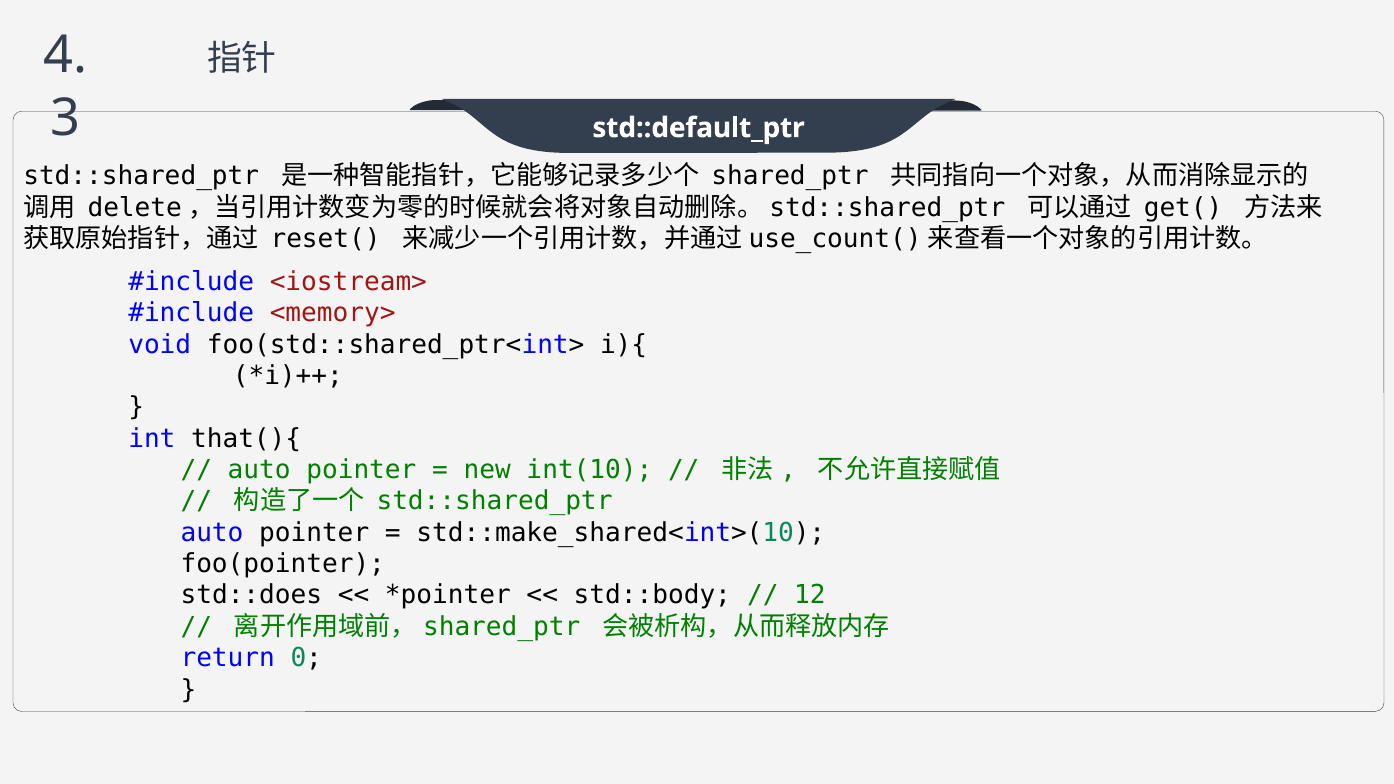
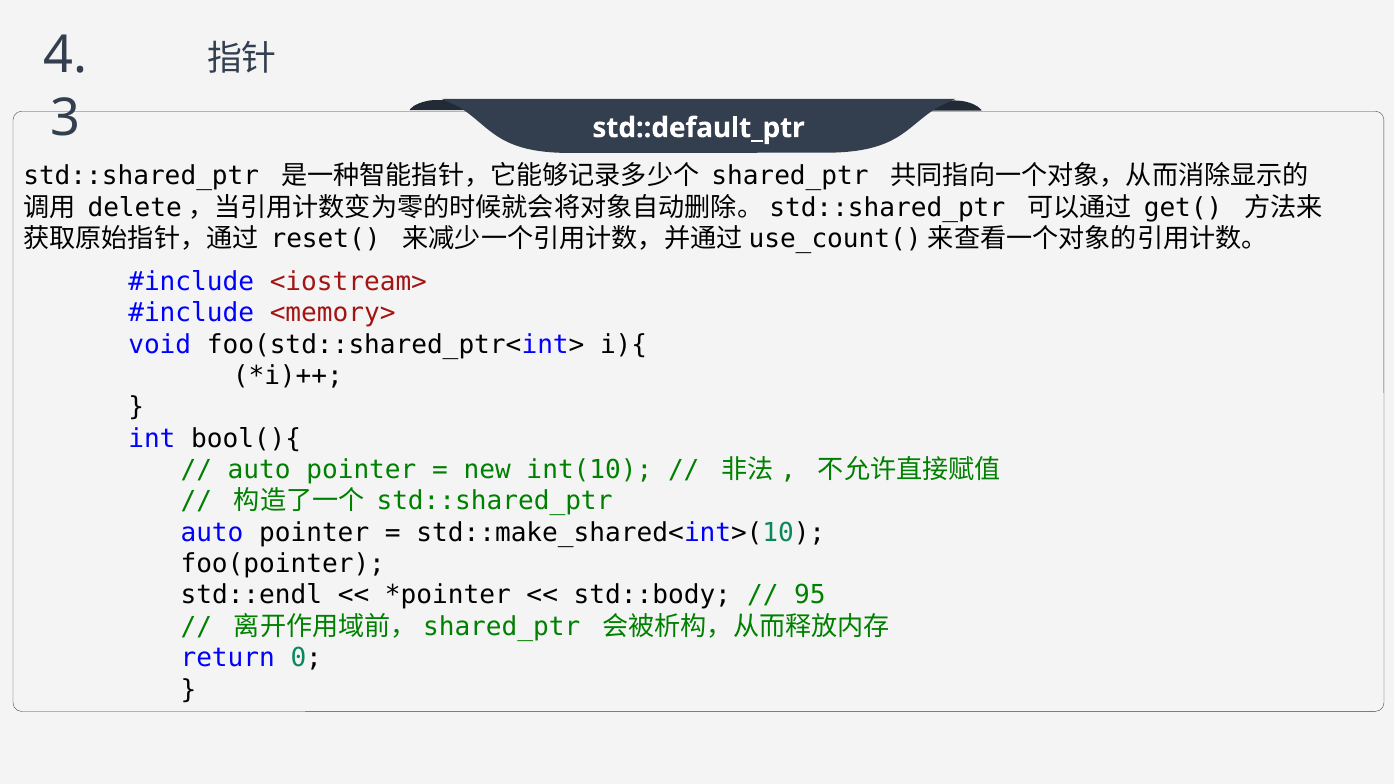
that(){: that(){ -> bool(){ (246, 439)
std::does: std::does -> std::endl (251, 595)
12: 12 -> 95 (810, 595)
